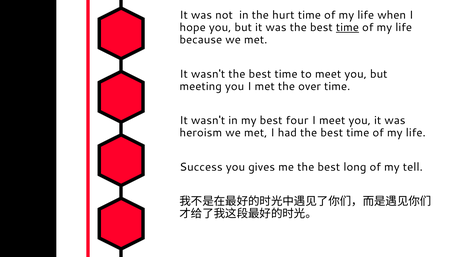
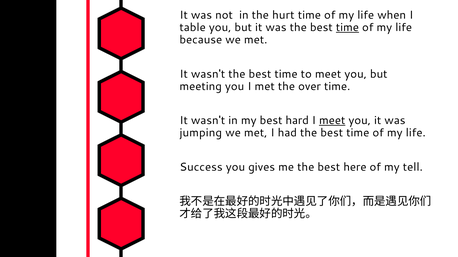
hope: hope -> table (193, 28)
four: four -> hard (297, 121)
meet underline: none -> present (332, 121)
heroism: heroism -> jumping (201, 133)
long: long -> here (355, 167)
